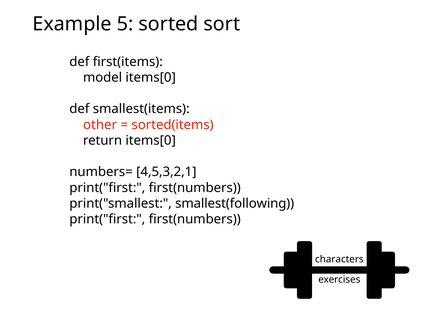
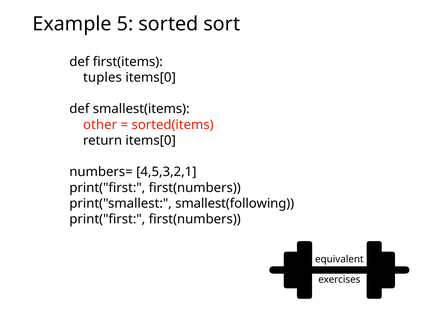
model: model -> tuples (102, 78)
characters: characters -> equivalent (339, 260)
